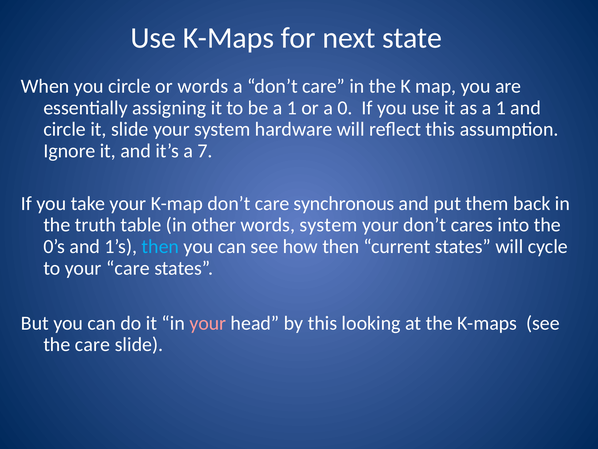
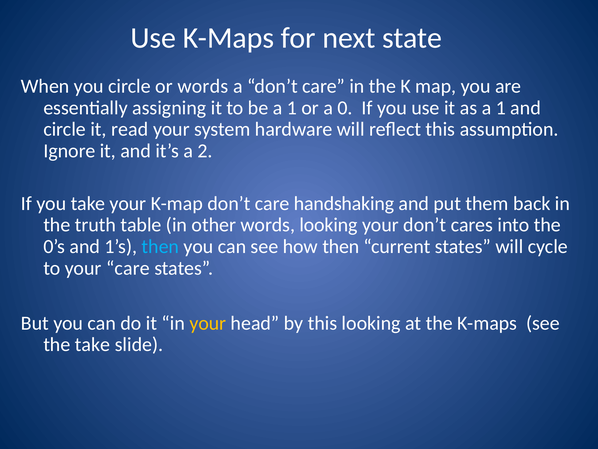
it slide: slide -> read (130, 129)
7: 7 -> 2 (205, 151)
synchronous: synchronous -> handshaking (344, 203)
words system: system -> looking (329, 225)
your colour: pink -> yellow (208, 323)
the care: care -> take (93, 344)
